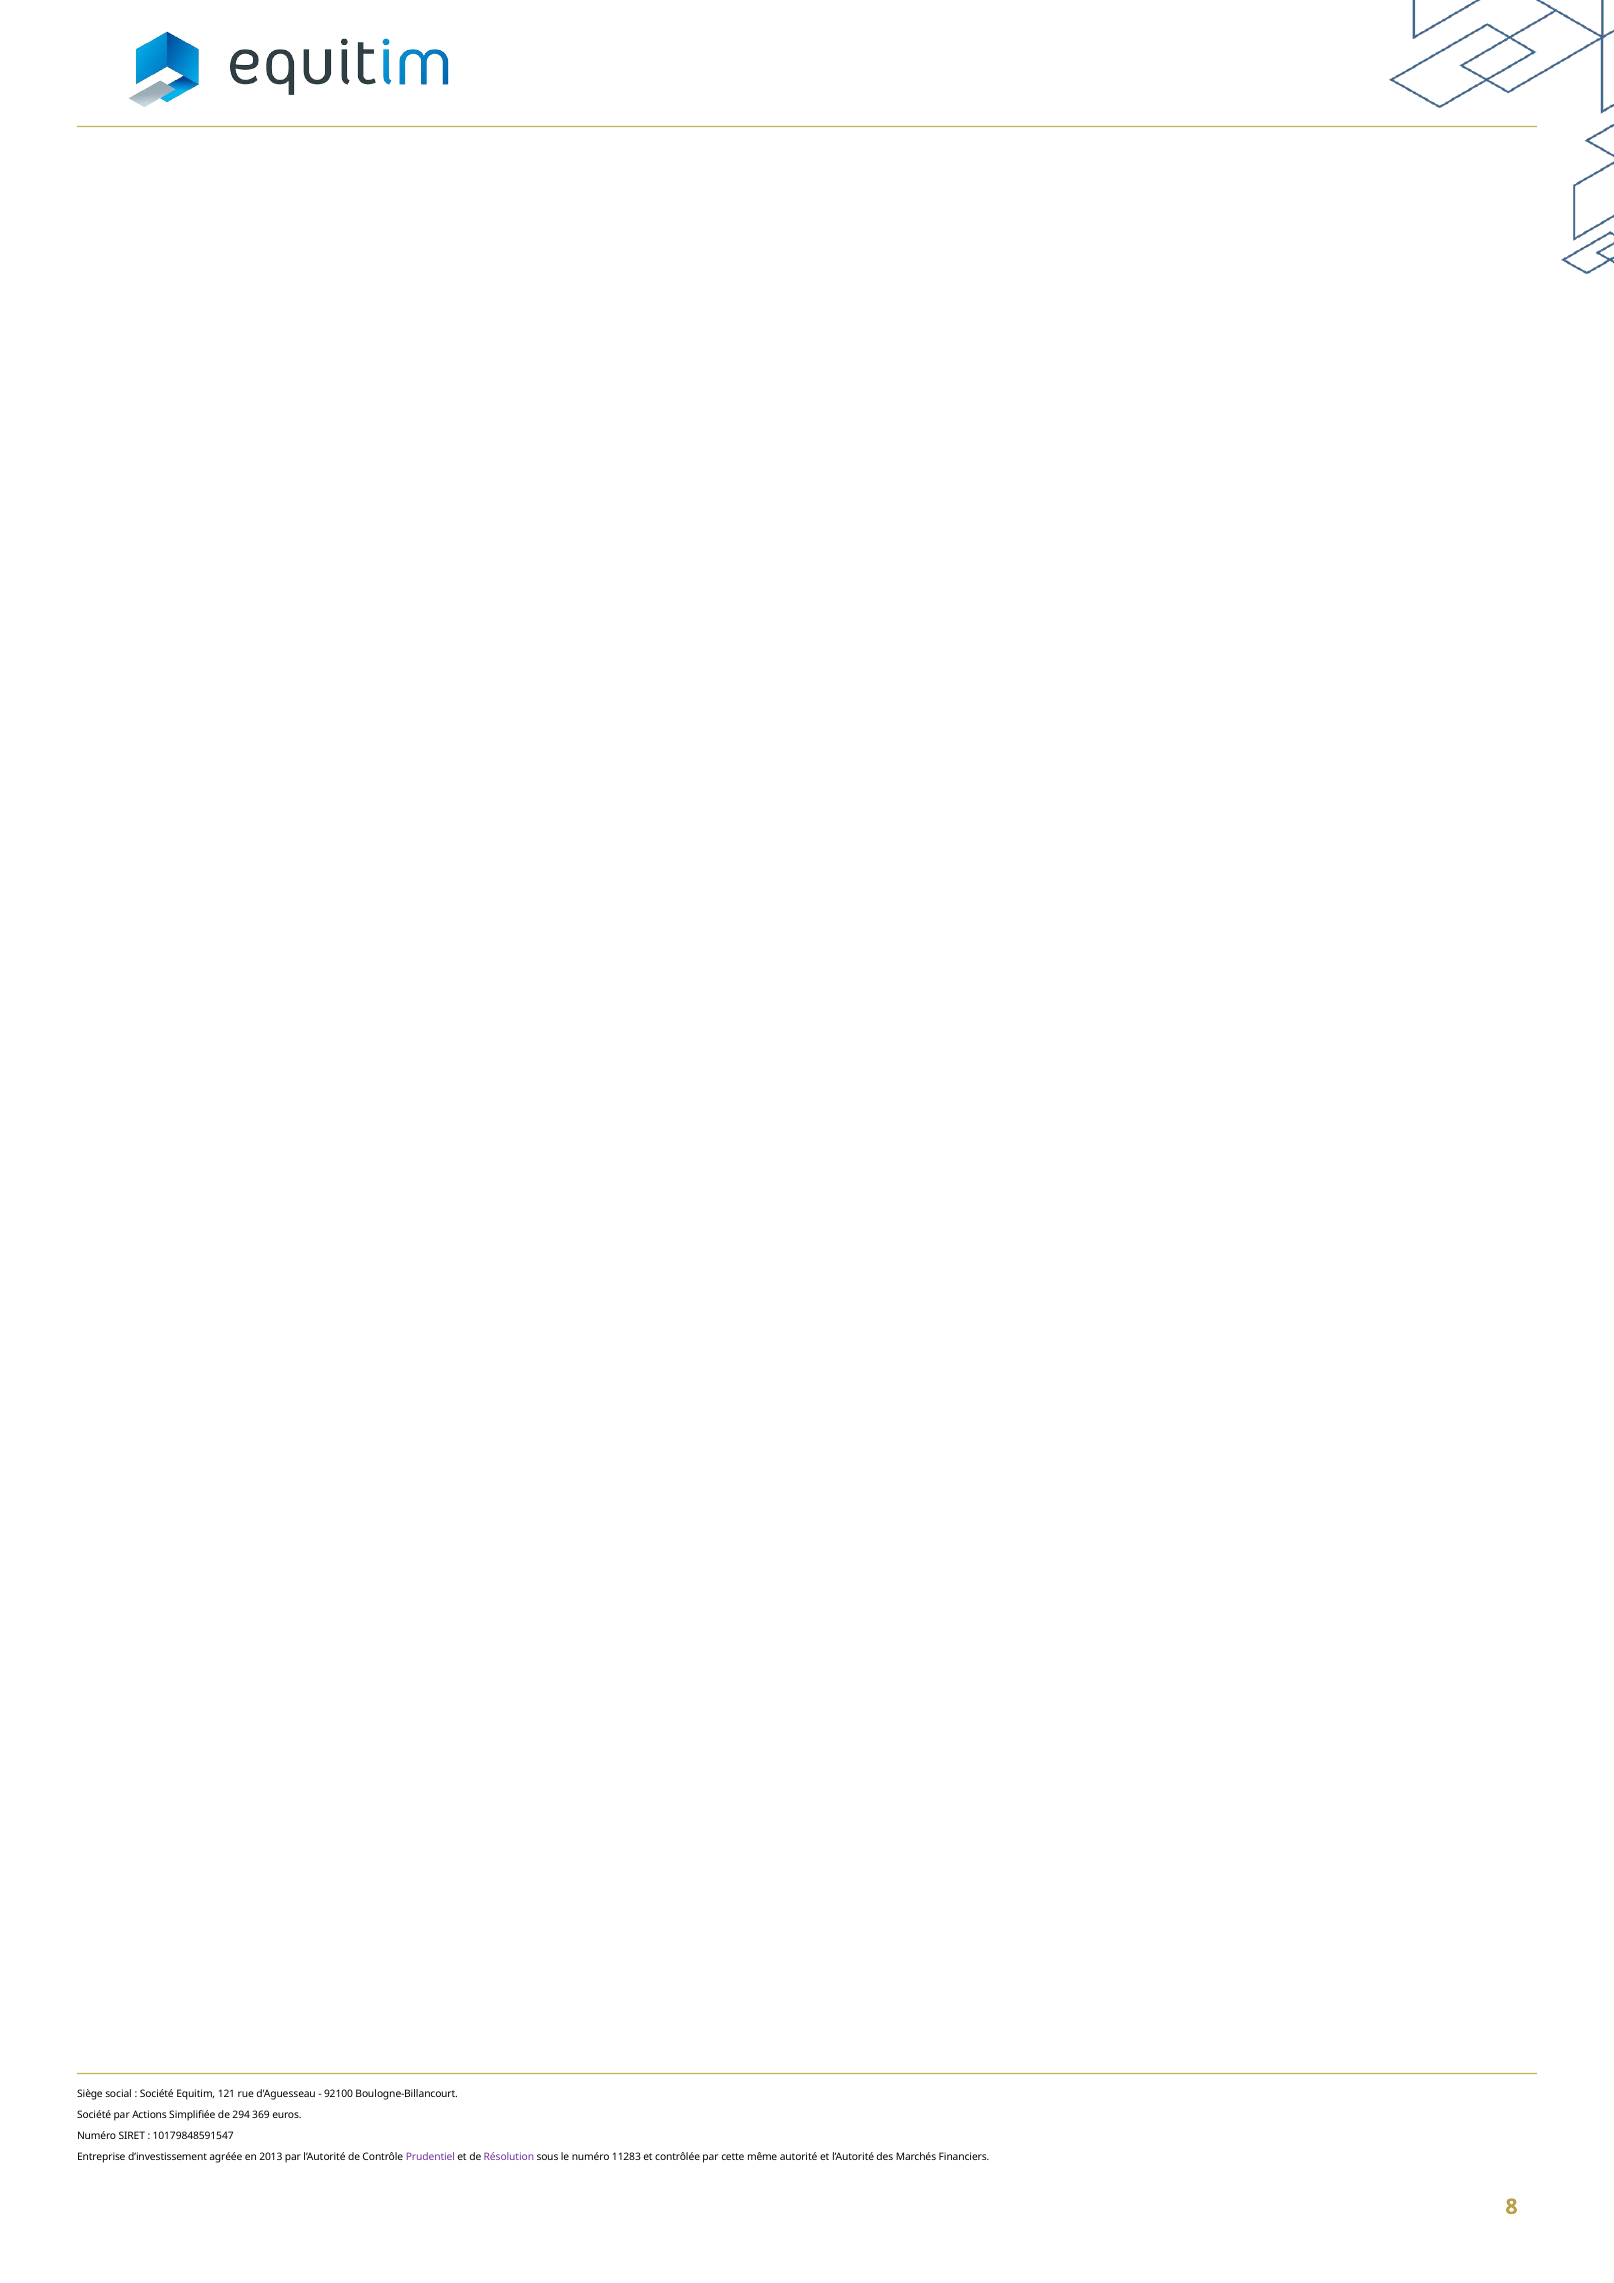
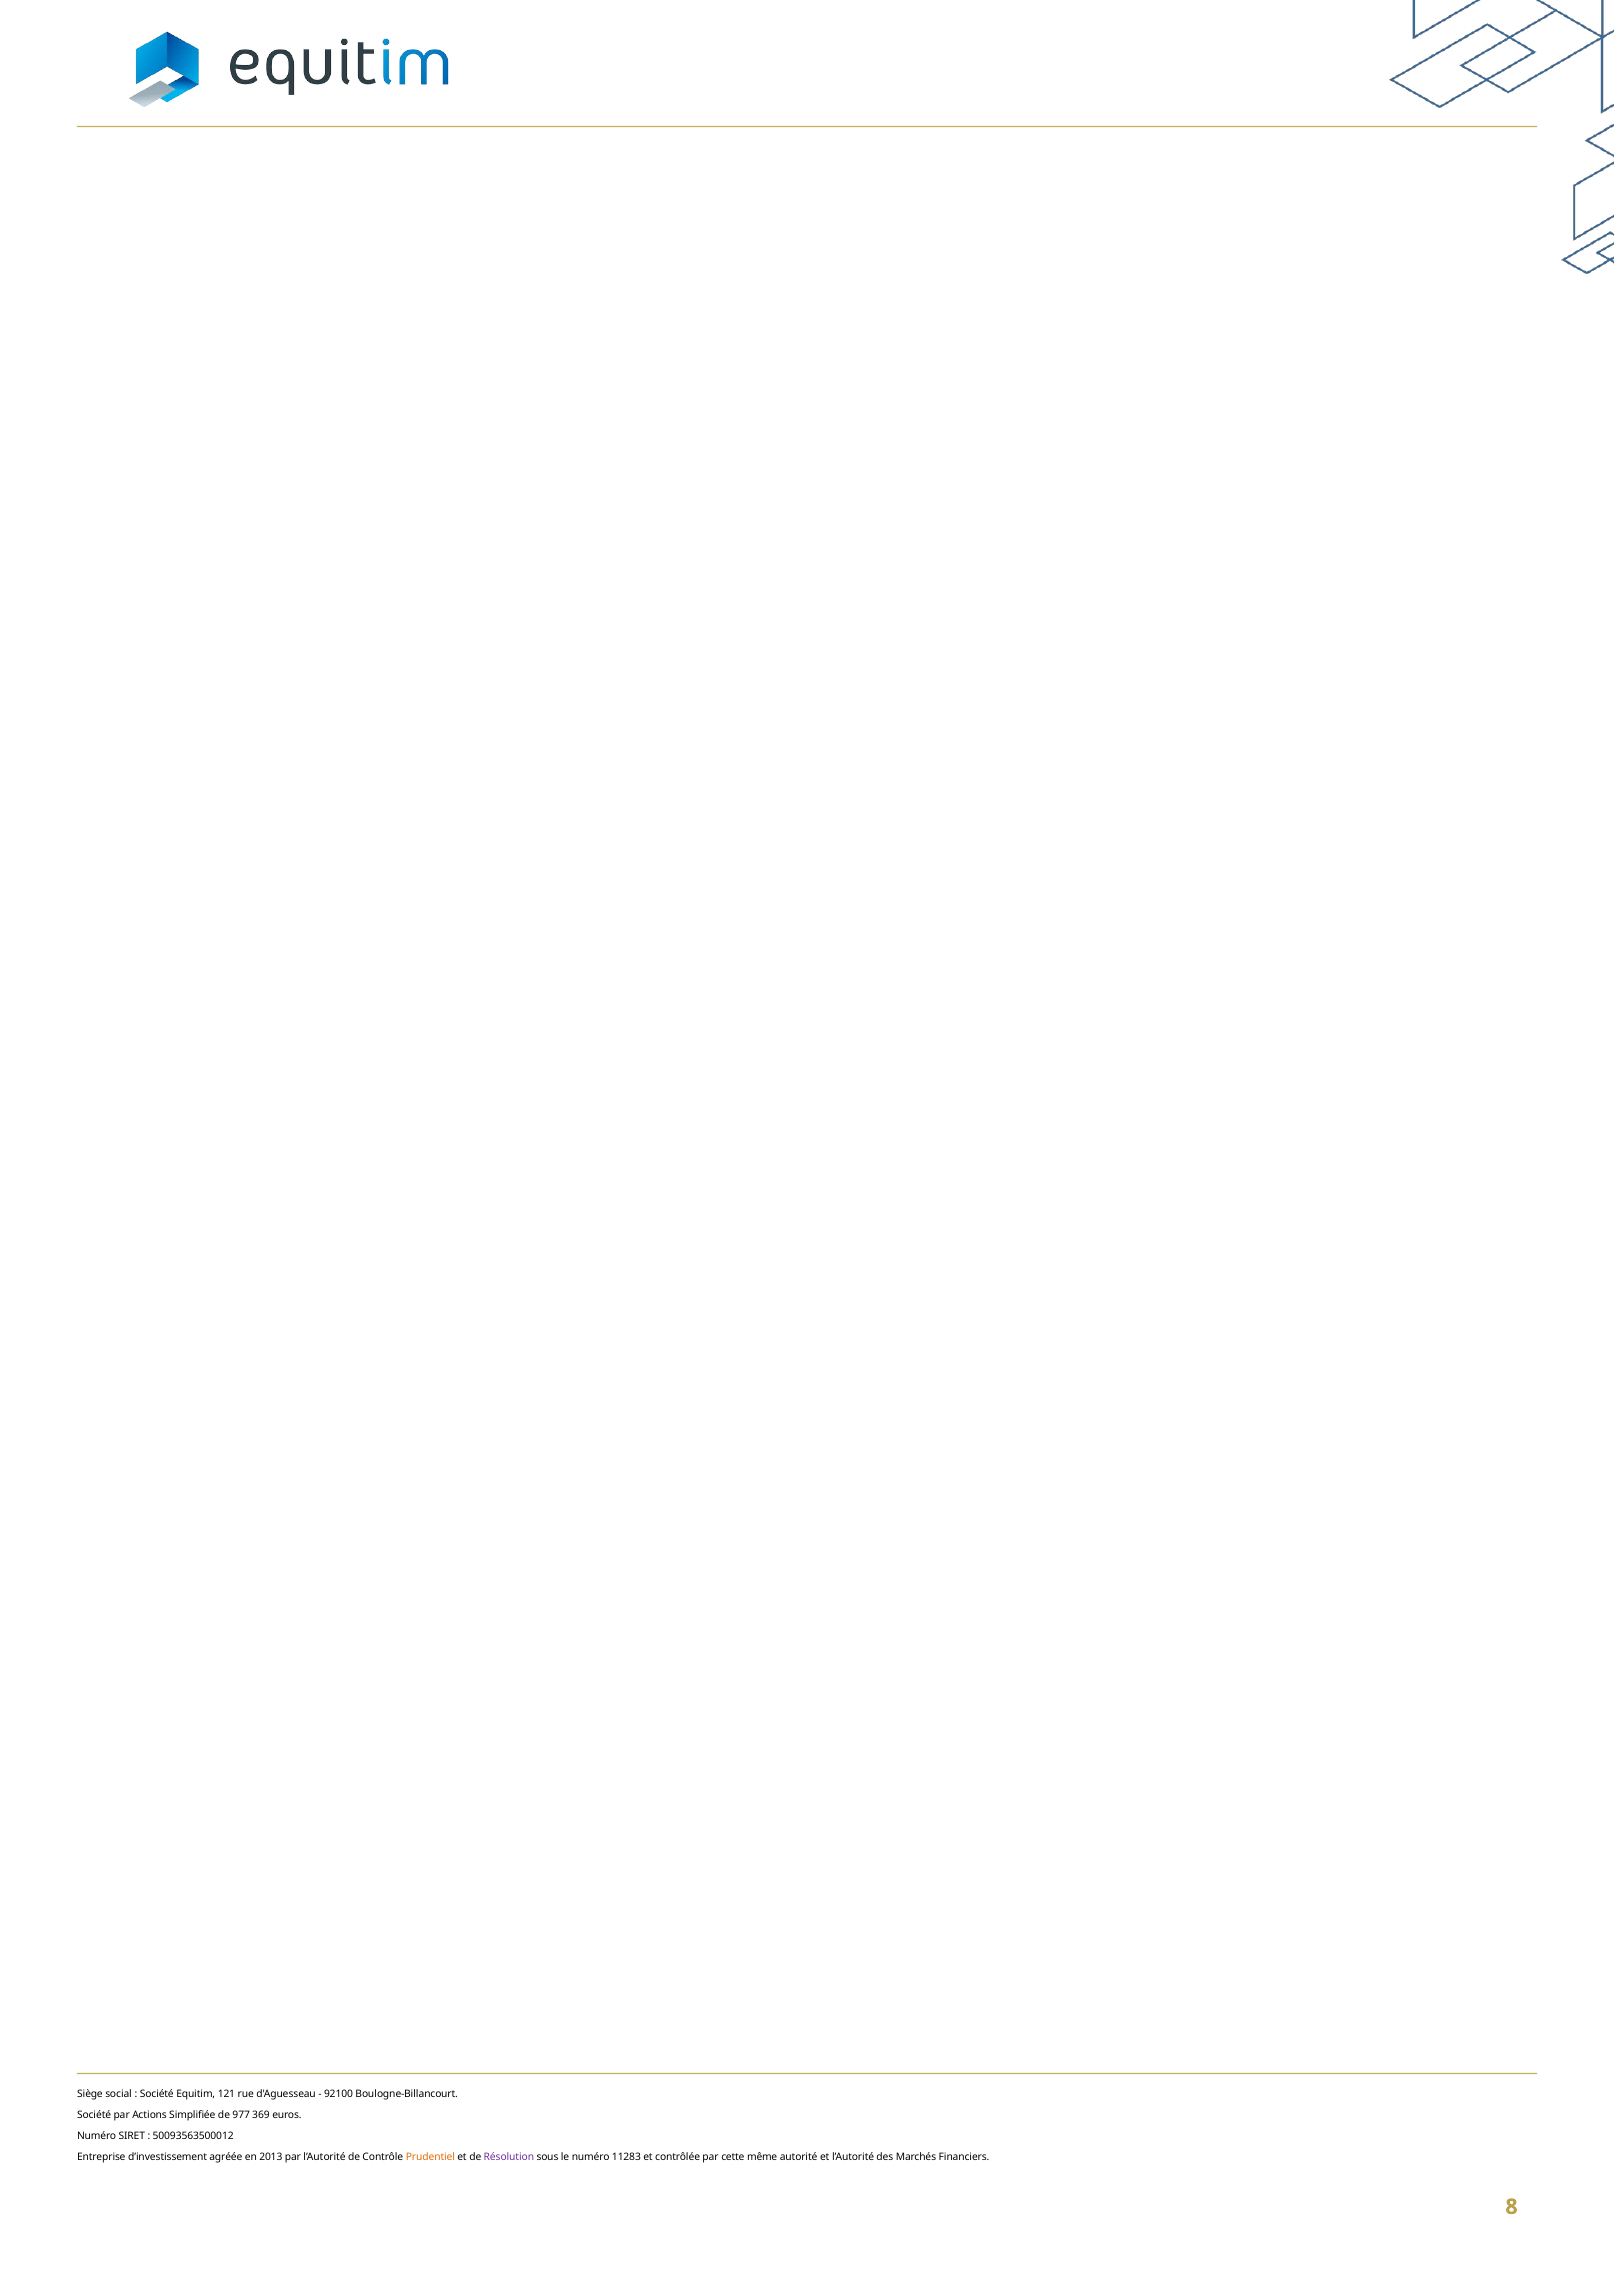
294: 294 -> 977 (241, 2115)
10179848591547: 10179848591547 -> 50093563500012 (193, 2136)
Prudentiel colour: purple -> orange (430, 2157)
